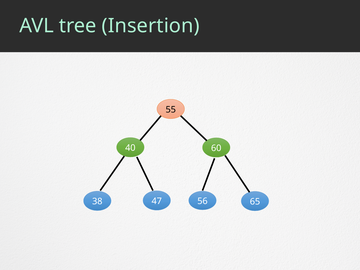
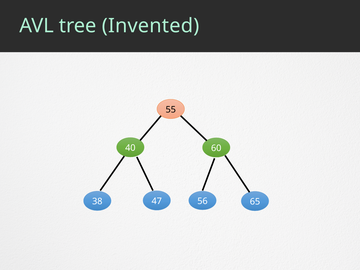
Insertion: Insertion -> Invented (151, 26)
